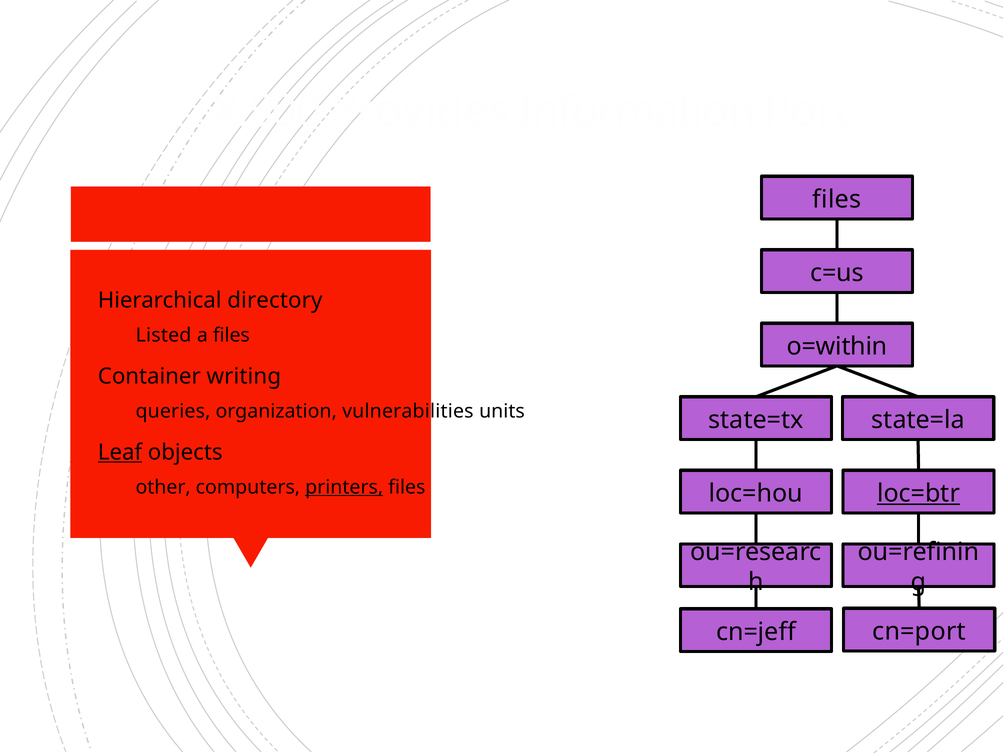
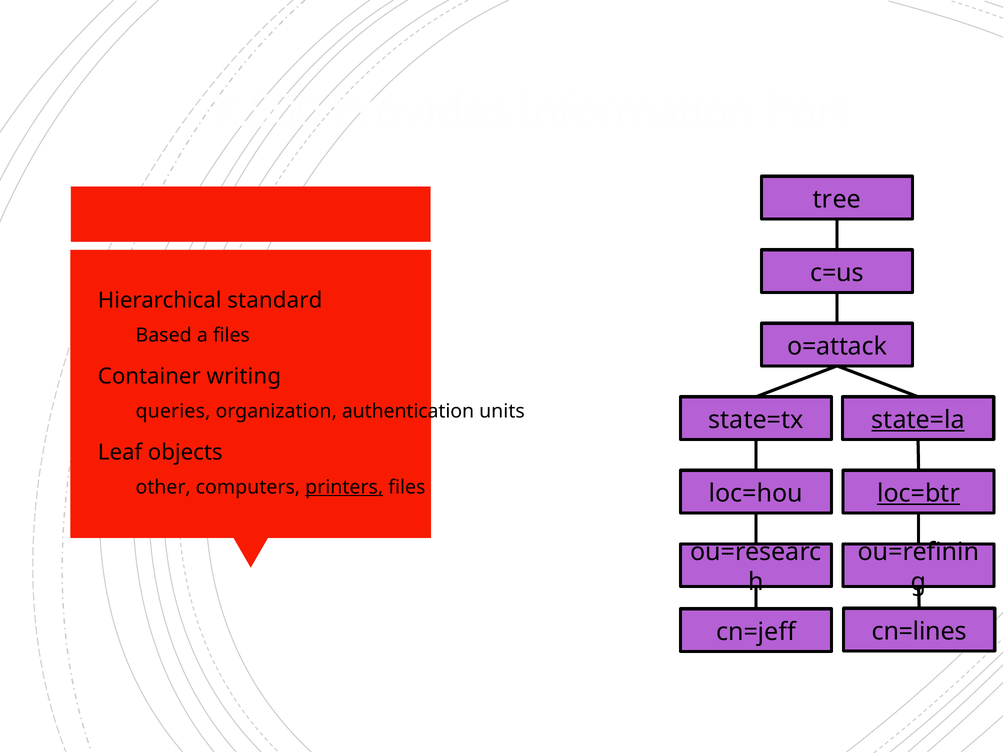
files: files -> tree (837, 199)
directory: directory -> standard (275, 301)
Listed: Listed -> Based (164, 335)
o=within: o=within -> o=attack (837, 346)
vulnerabilities: vulnerabilities -> authentication (408, 411)
state=la underline: none -> present (918, 420)
Leaf underline: present -> none (120, 452)
cn=port: cn=port -> cn=lines (919, 631)
